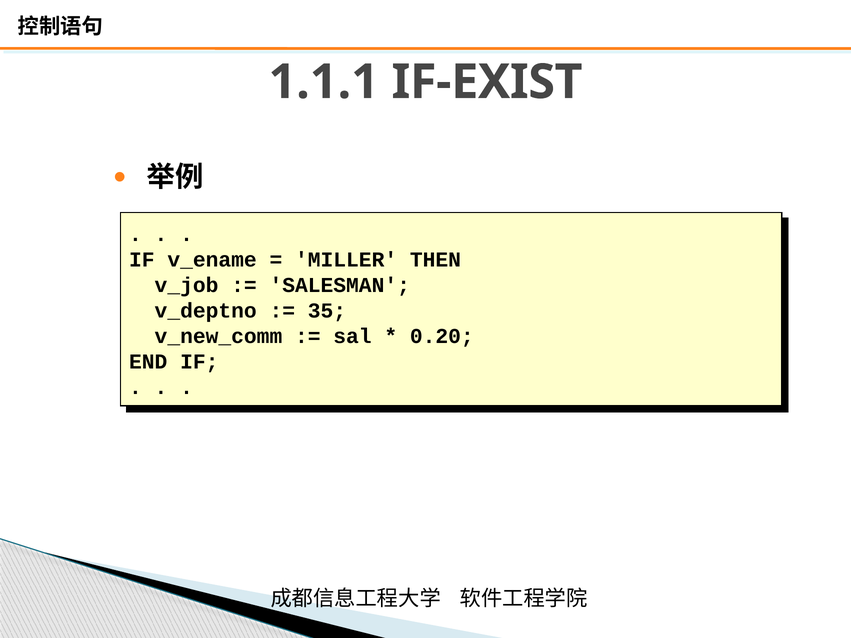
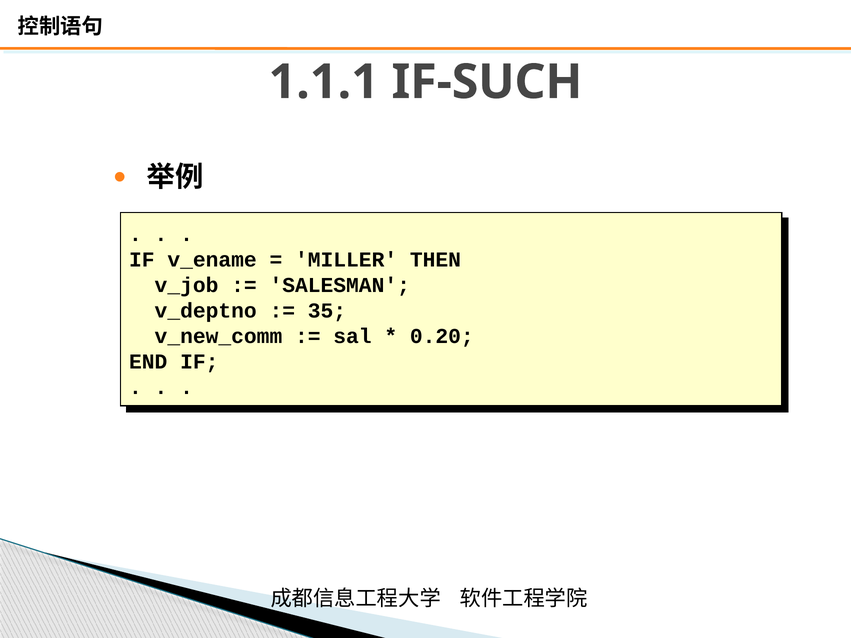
IF-EXIST: IF-EXIST -> IF-SUCH (487, 82)
